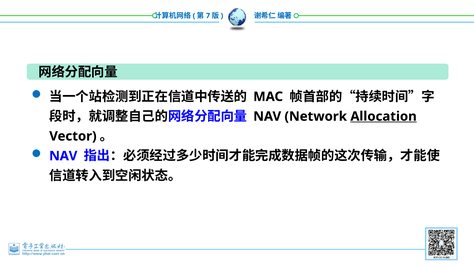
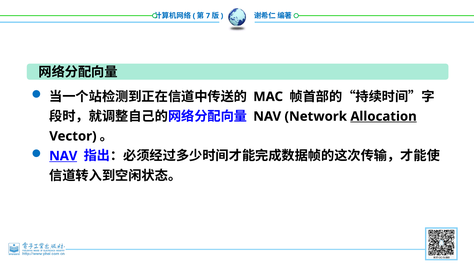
NAV underline: none -> present (63, 156)
